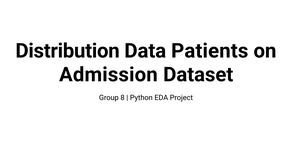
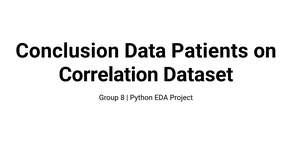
Distribution: Distribution -> Conclusion (67, 51)
Admission: Admission -> Correlation (109, 75)
